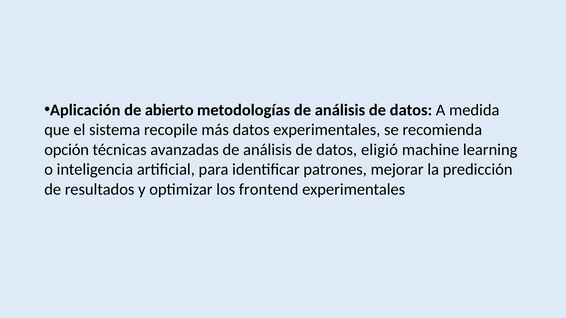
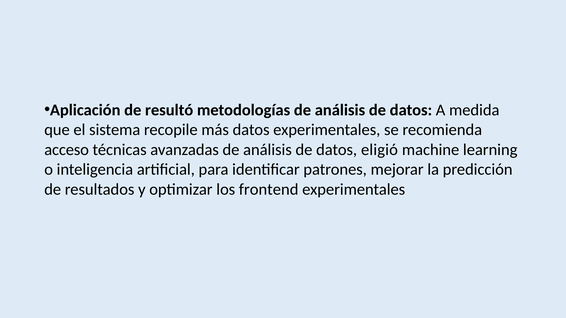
abierto: abierto -> resultó (169, 110)
opción: opción -> acceso (67, 150)
